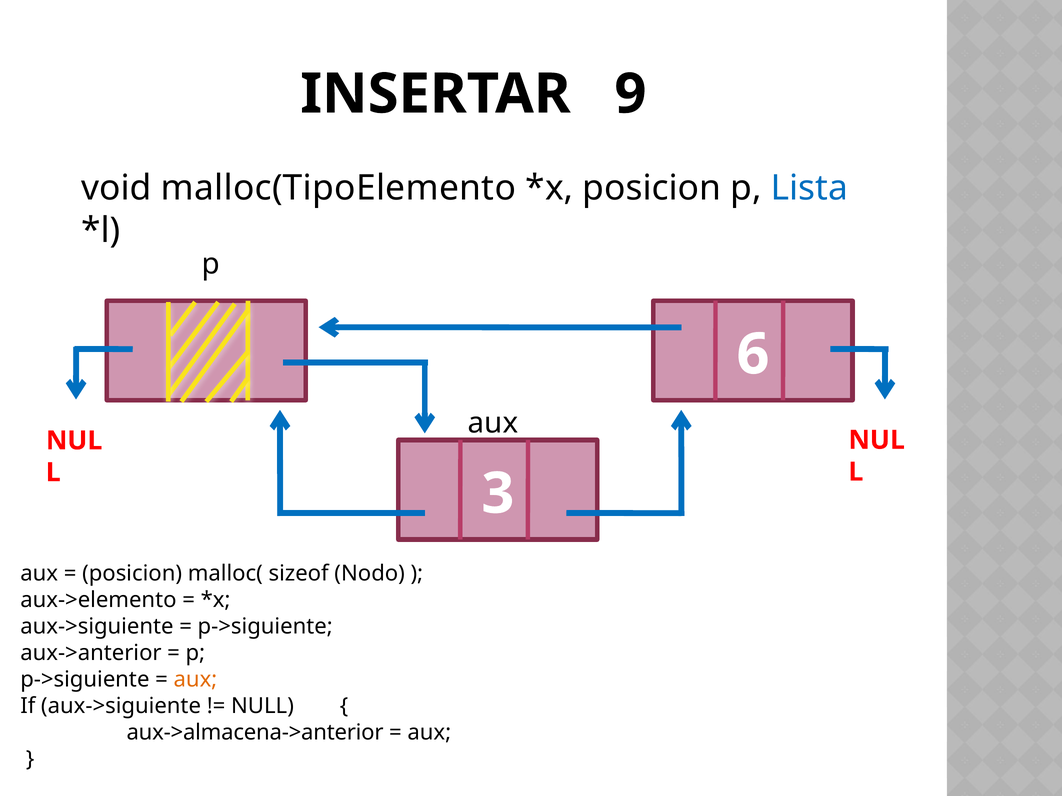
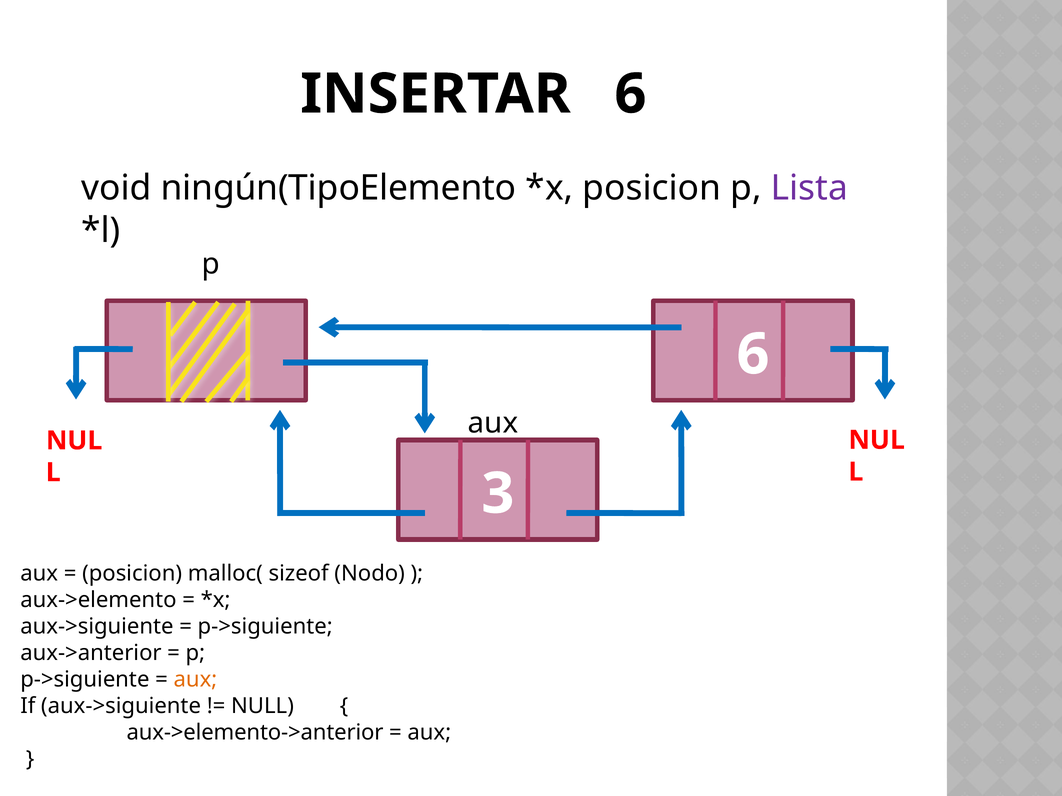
INSERTAR 9: 9 -> 6 (630, 94)
malloc(TipoElemento: malloc(TipoElemento -> ningún(TipoElemento (339, 188)
Lista colour: blue -> purple (809, 188)
aux->almacena->anterior: aux->almacena->anterior -> aux->elemento->anterior (255, 733)
